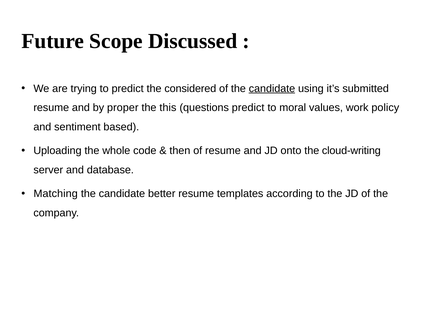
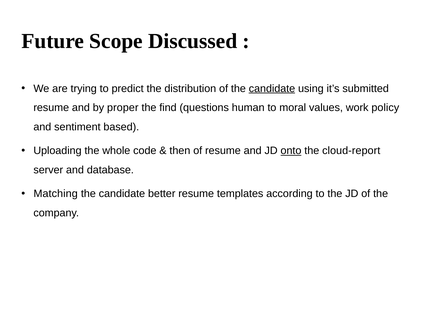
considered: considered -> distribution (190, 88)
this: this -> find (168, 108)
questions predict: predict -> human (248, 108)
onto underline: none -> present (291, 151)
cloud-writing: cloud-writing -> cloud-report (351, 151)
